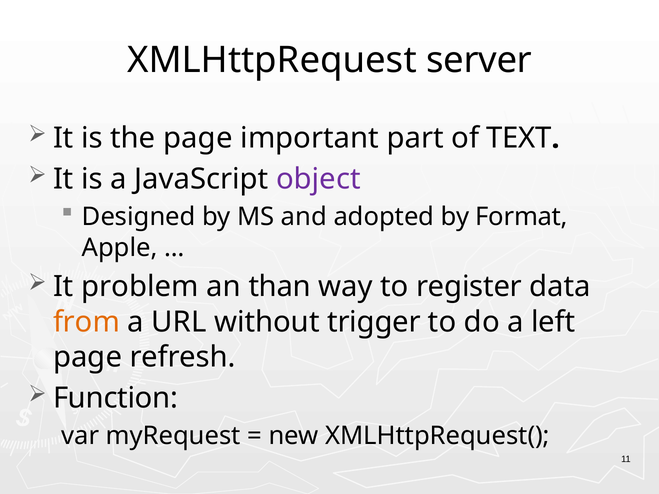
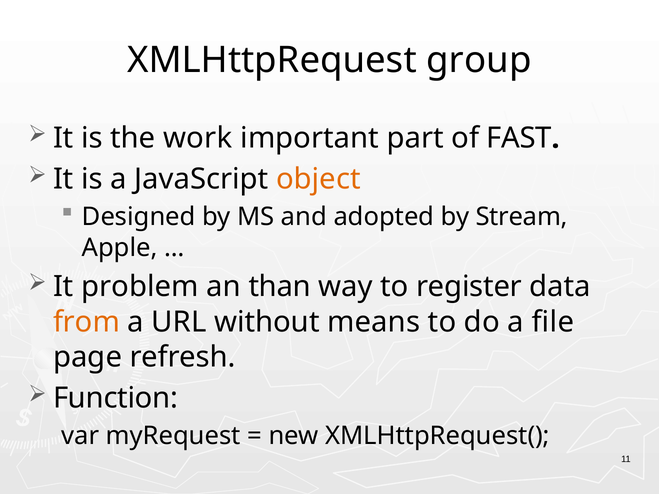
server: server -> group (479, 60)
the page: page -> work (198, 138)
TEXT: TEXT -> FAST (519, 138)
object colour: purple -> orange (318, 179)
Format: Format -> Stream (522, 217)
trigger: trigger -> means (374, 322)
left: left -> file (553, 322)
